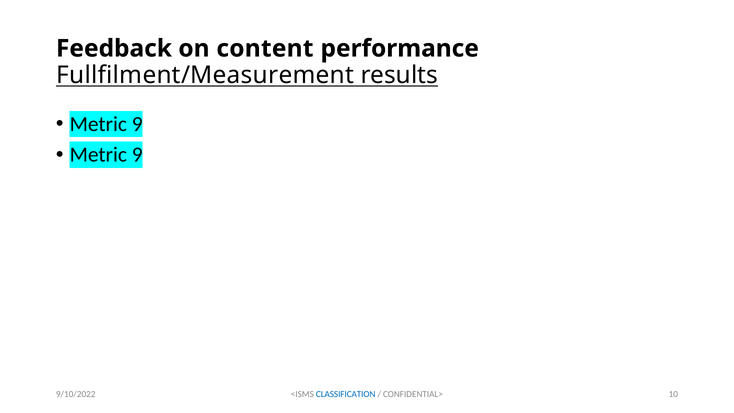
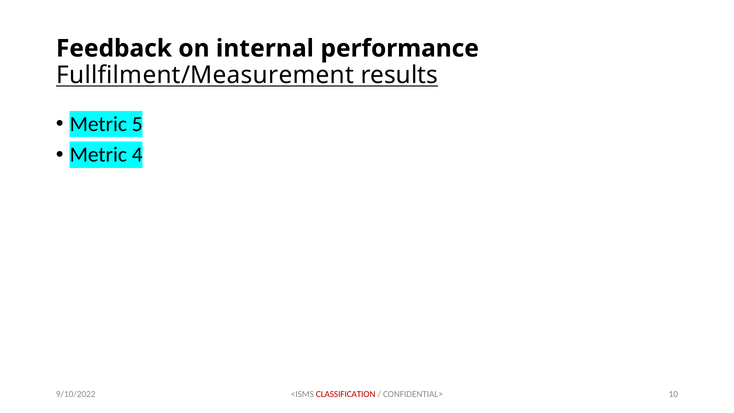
content: content -> internal (265, 48)
9: 9 -> 5 (137, 124)
9: 9 -> 4 (137, 155)
CLASSIFICATION colour: blue -> red (346, 394)
